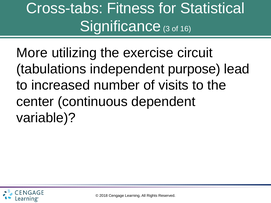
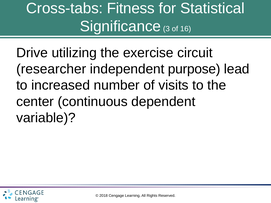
More: More -> Drive (32, 53)
tabulations: tabulations -> researcher (51, 69)
